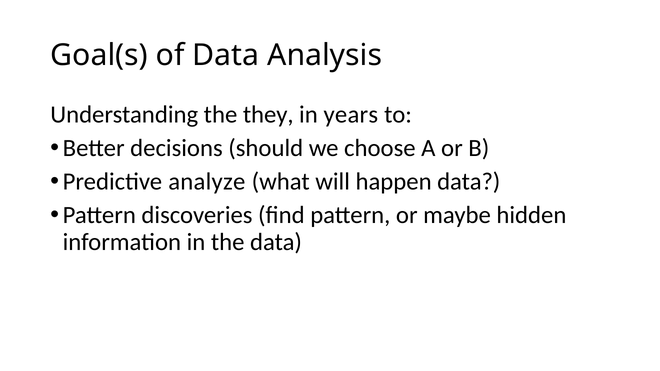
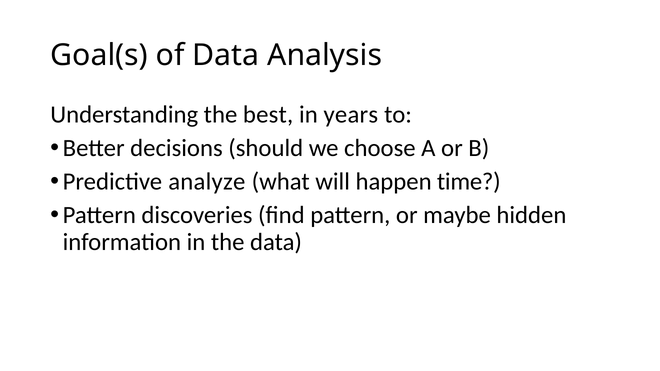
they: they -> best (268, 115)
happen data: data -> time (469, 182)
